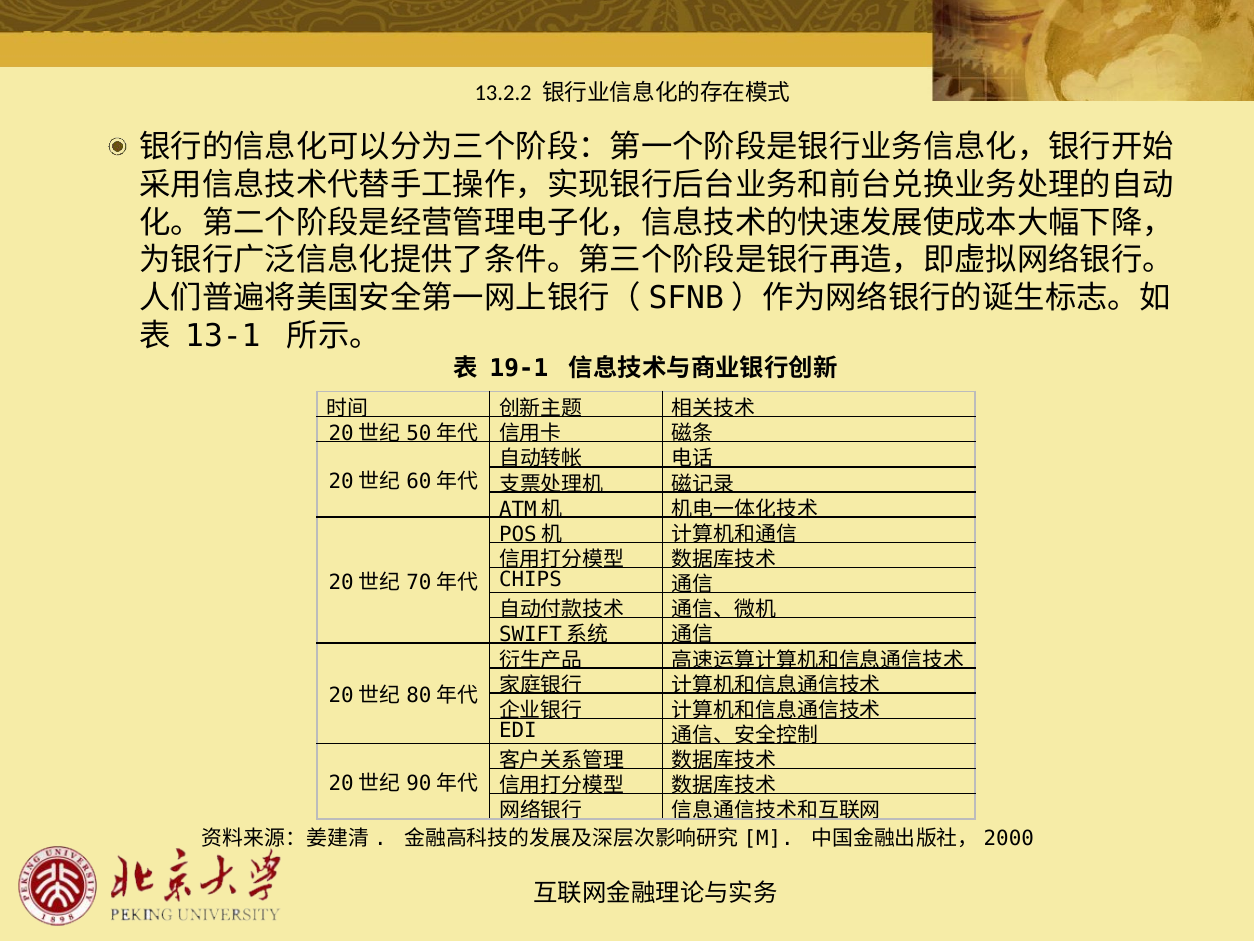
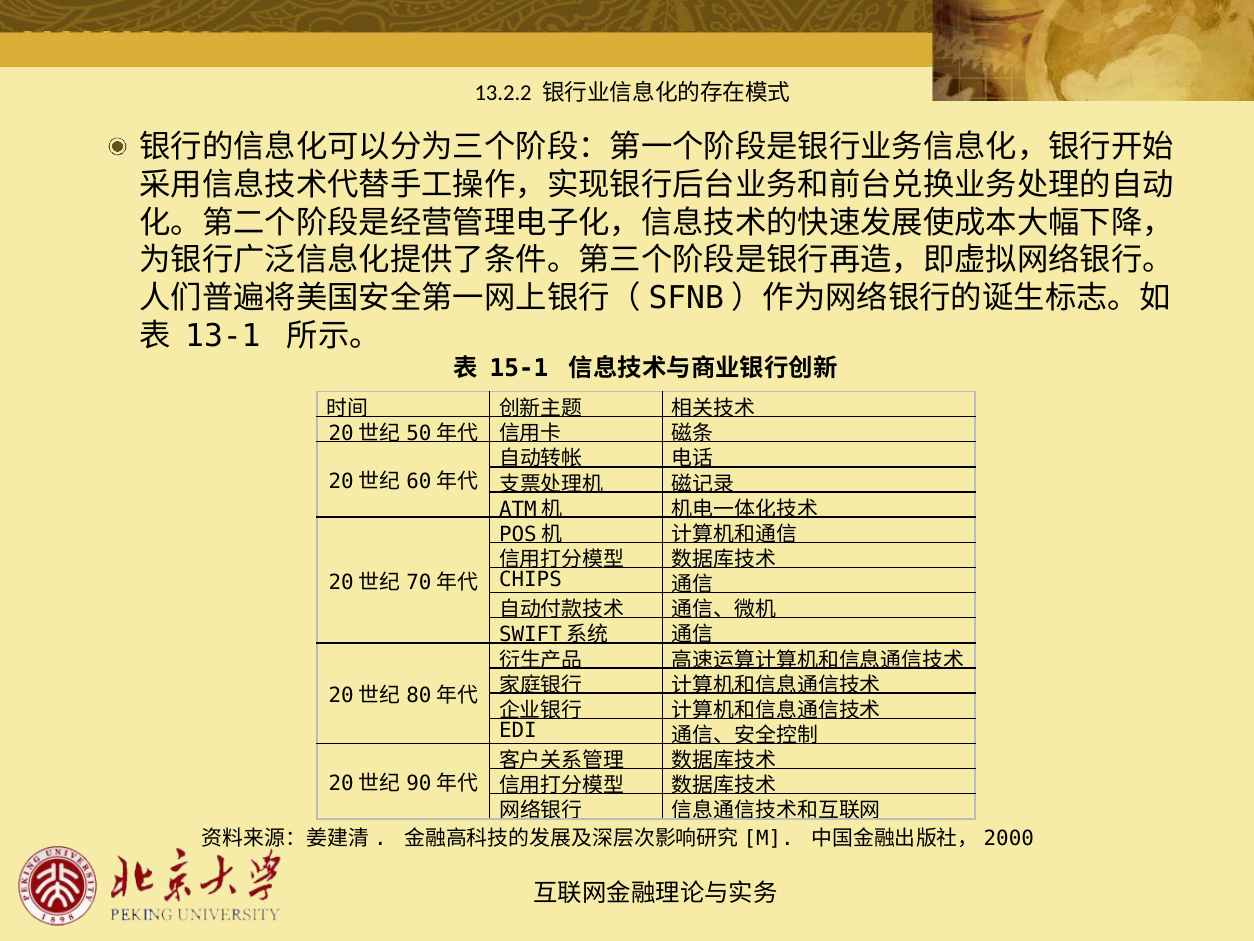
19-1: 19-1 -> 15-1 (519, 369)
